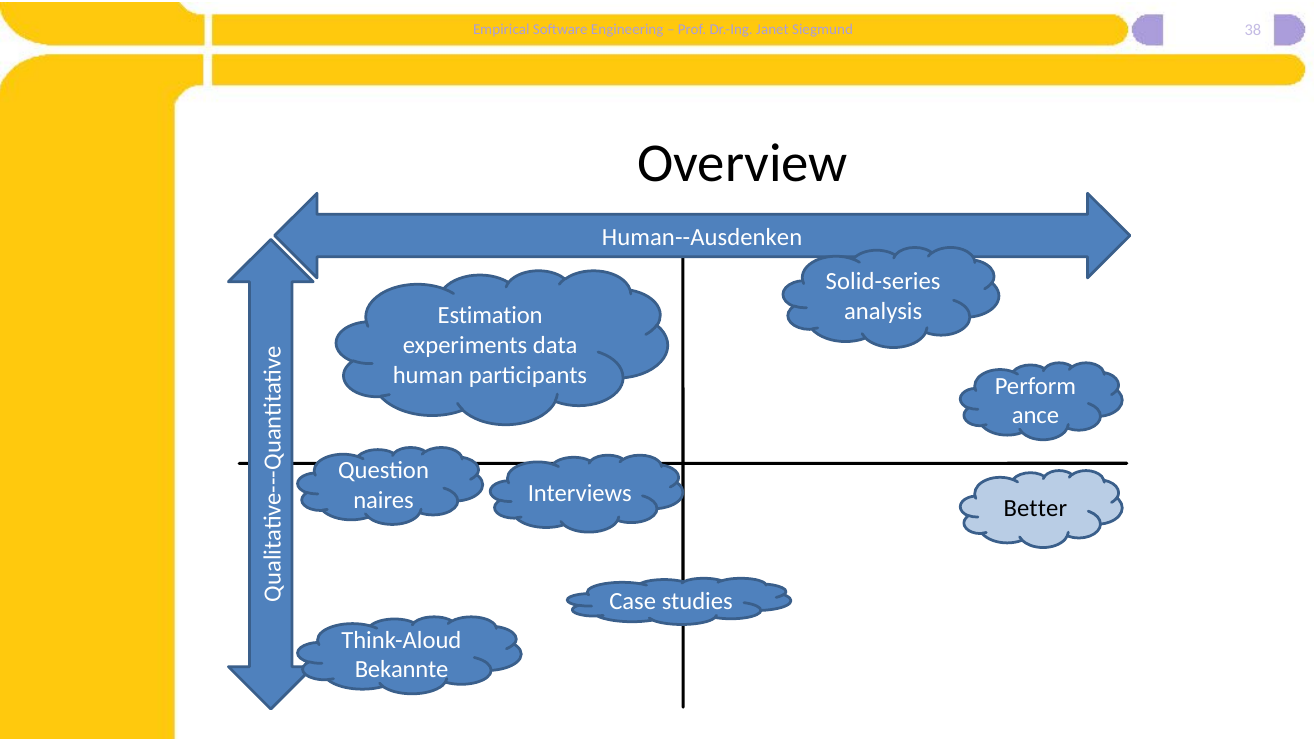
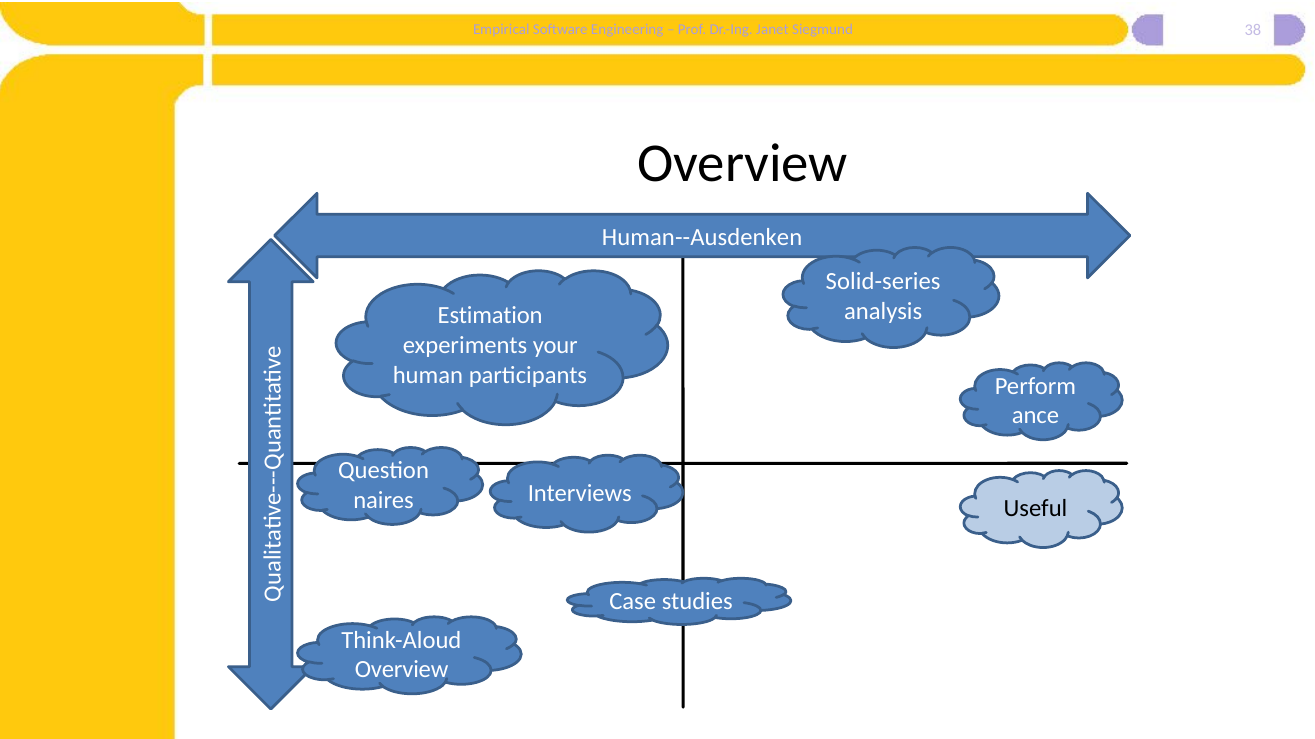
data: data -> your (555, 346)
Better: Better -> Useful (1035, 509)
Bekannte: Bekannte -> Overview (402, 670)
